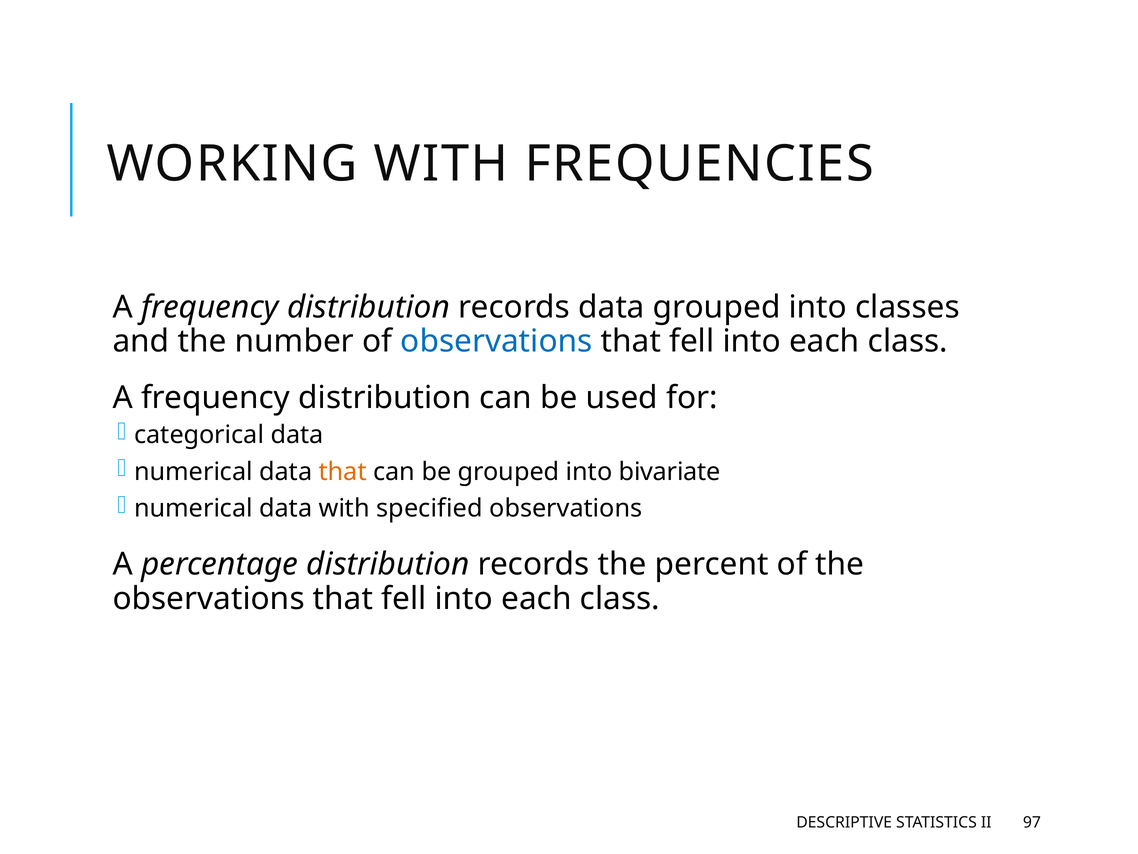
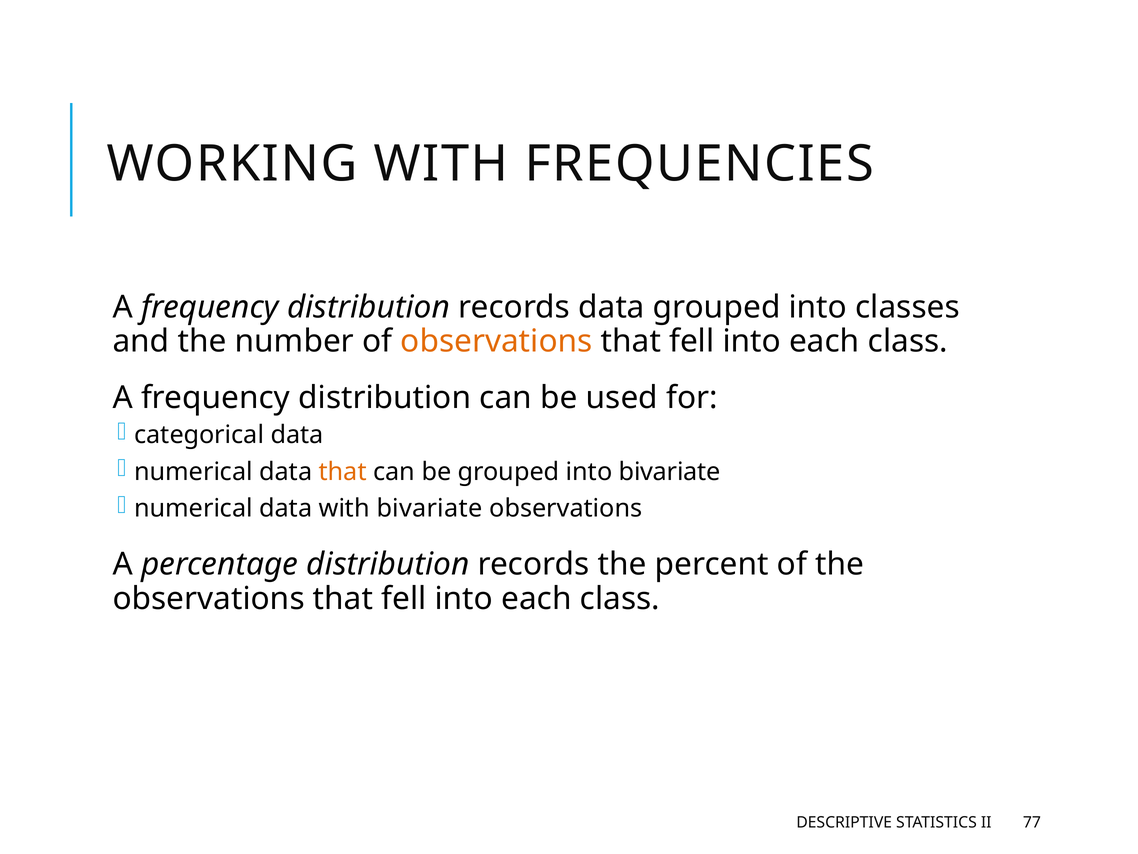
observations colour: blue -> orange (496, 341)
with specified: specified -> bivariate (429, 508)
97: 97 -> 77 (1032, 822)
